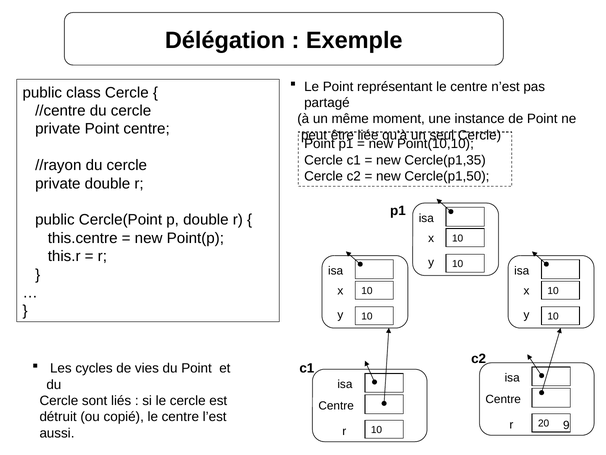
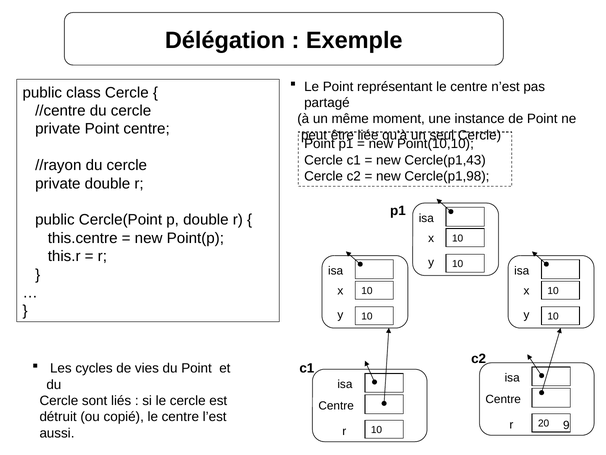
Cercle(p1,35: Cercle(p1,35 -> Cercle(p1,43 (445, 160)
Cercle(p1,50: Cercle(p1,50 -> Cercle(p1,98 (447, 176)
